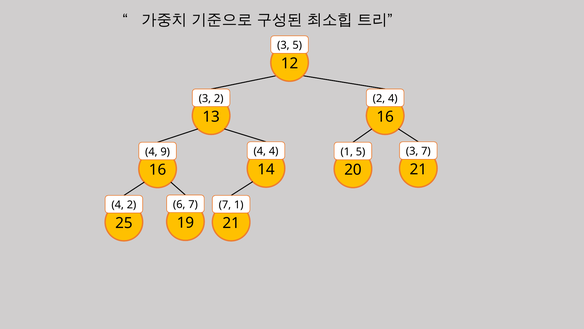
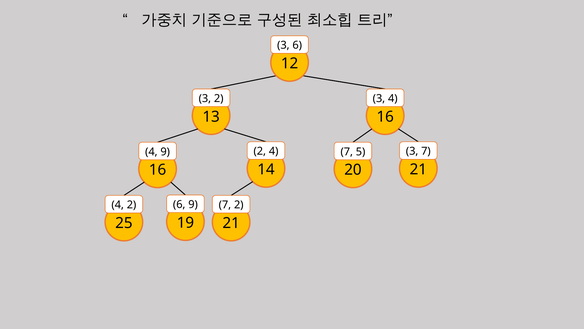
3 5: 5 -> 6 (297, 45)
2: 2 -> 3 (379, 98)
4: 4 -> 2 (260, 151)
1: 1 -> 7 (347, 152)
6 7: 7 -> 9 (193, 204)
7 1: 1 -> 2 (239, 205)
